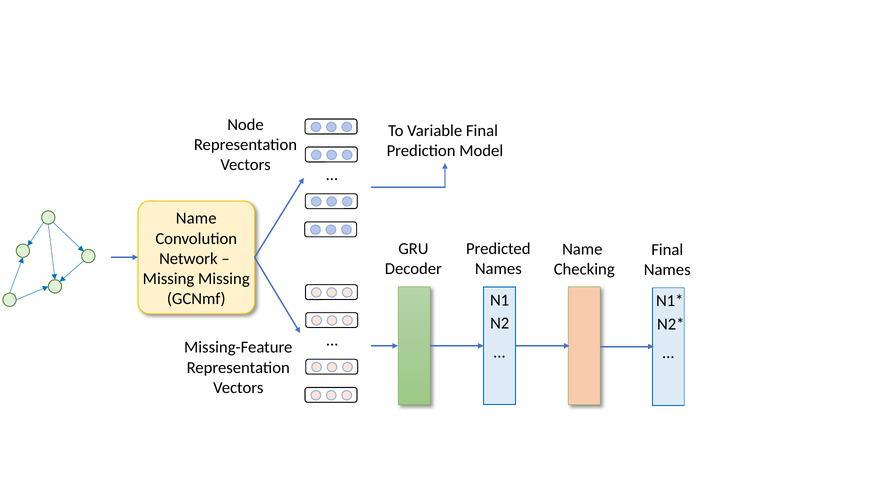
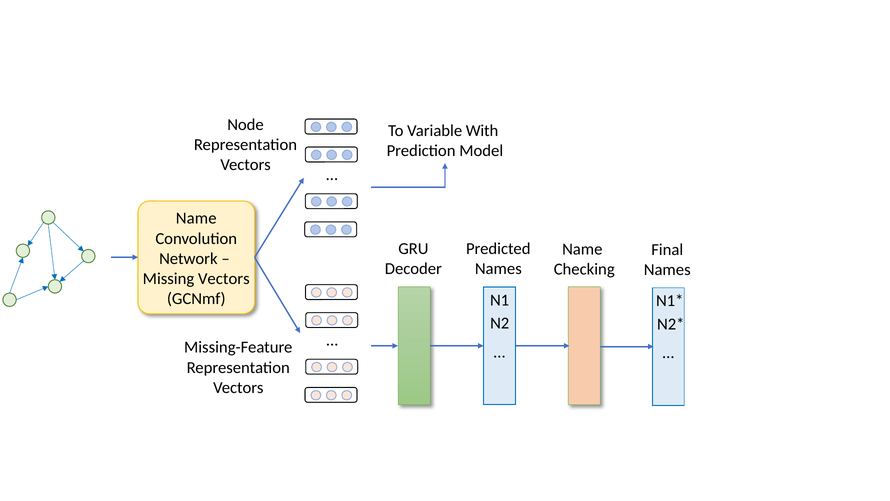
Variable Final: Final -> With (482, 131)
Missing Missing: Missing -> Vectors (224, 278)
